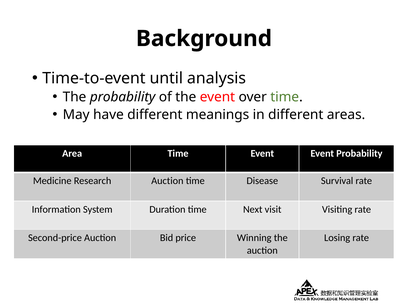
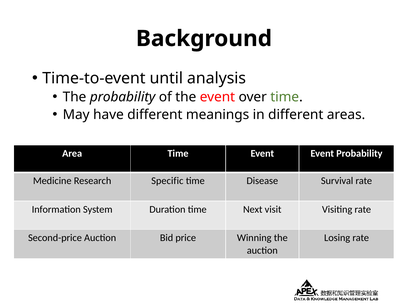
Research Auction: Auction -> Specific (167, 181)
